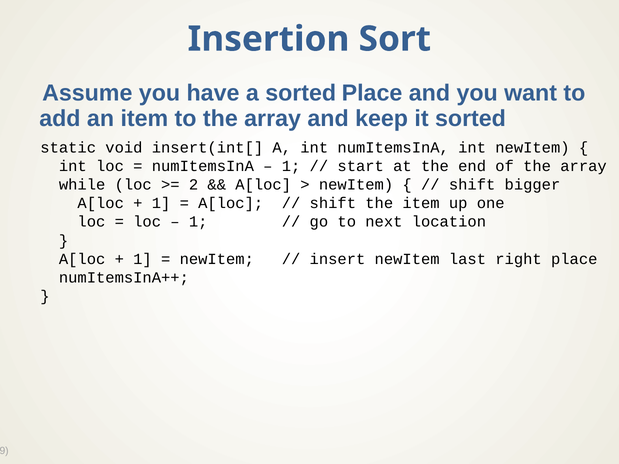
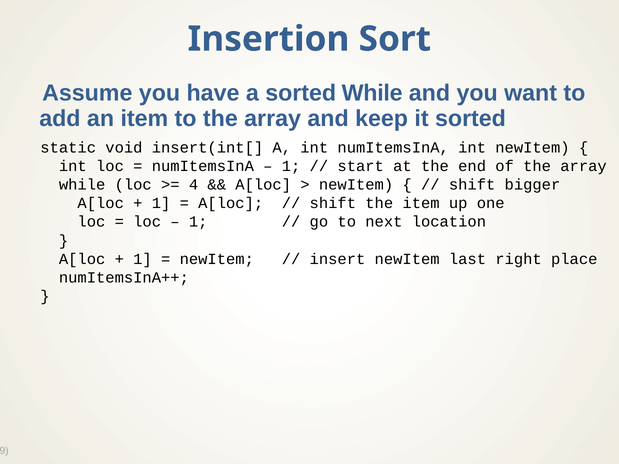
sorted Place: Place -> While (372, 93)
2: 2 -> 4 (194, 185)
